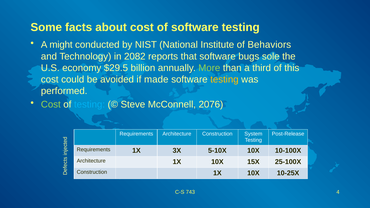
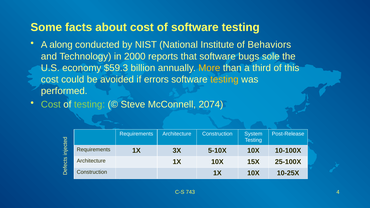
might: might -> along (61, 45)
2082: 2082 -> 2000 (135, 56)
$29.5: $29.5 -> $59.3 (116, 68)
More colour: light green -> yellow (209, 68)
made: made -> errors (156, 80)
testing colour: light blue -> light green (90, 105)
2076: 2076 -> 2074 (211, 105)
